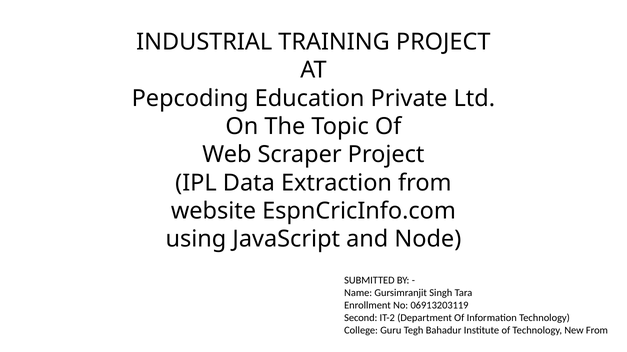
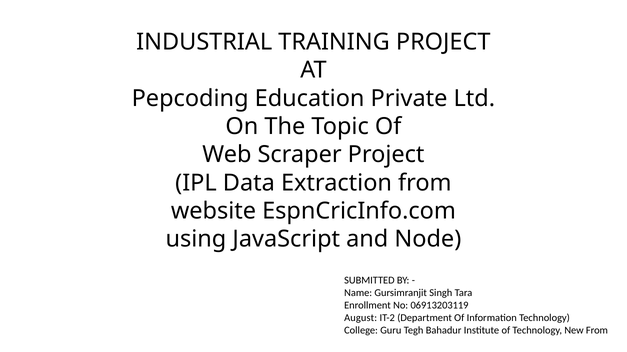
Second: Second -> August (361, 318)
